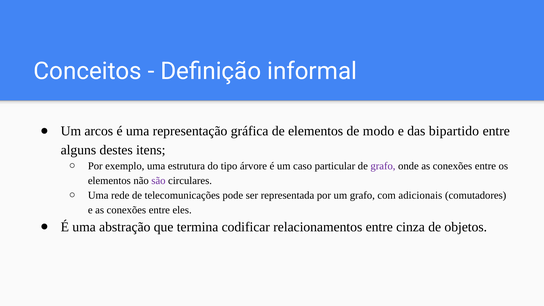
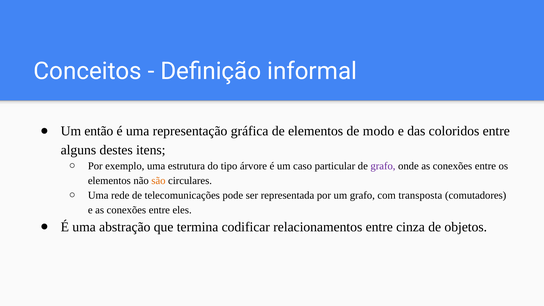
arcos: arcos -> então (99, 131)
bipartido: bipartido -> coloridos (454, 131)
são colour: purple -> orange (158, 181)
adicionais: adicionais -> transposta (420, 195)
